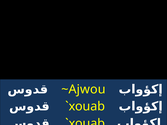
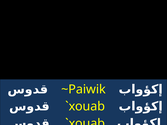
~Ajwou: ~Ajwou -> ~Paiwik (84, 90)
